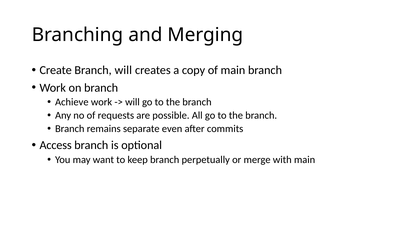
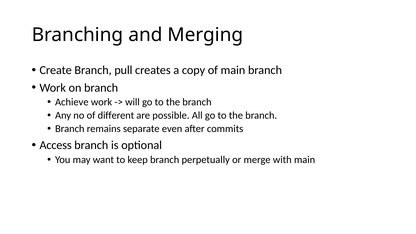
Branch will: will -> pull (123, 70)
requests: requests -> different (116, 115)
